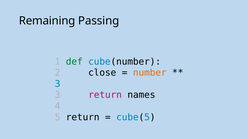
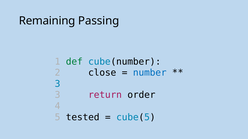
number colour: orange -> blue (150, 73)
names: names -> order (141, 95)
5 return: return -> tested (83, 118)
